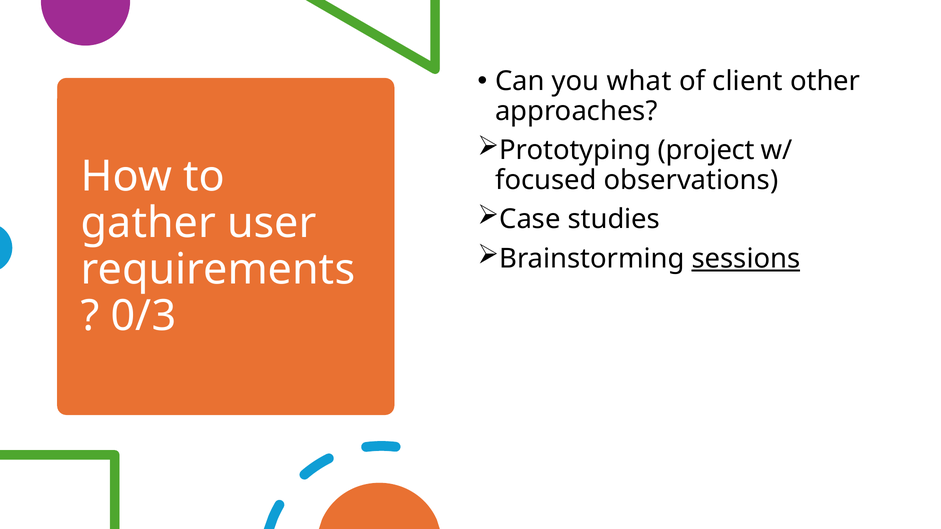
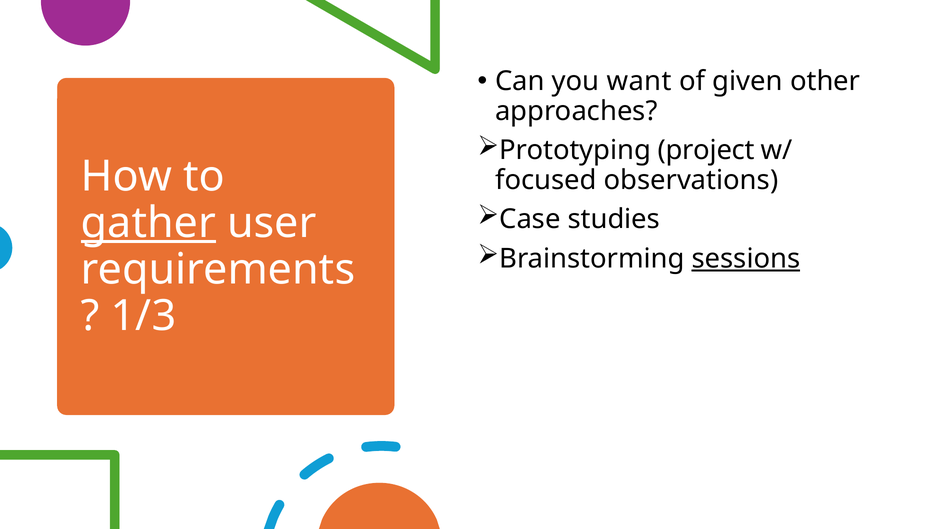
what: what -> want (639, 81)
client: client -> given (748, 81)
gather underline: none -> present (148, 223)
0/3: 0/3 -> 1/3 (143, 316)
